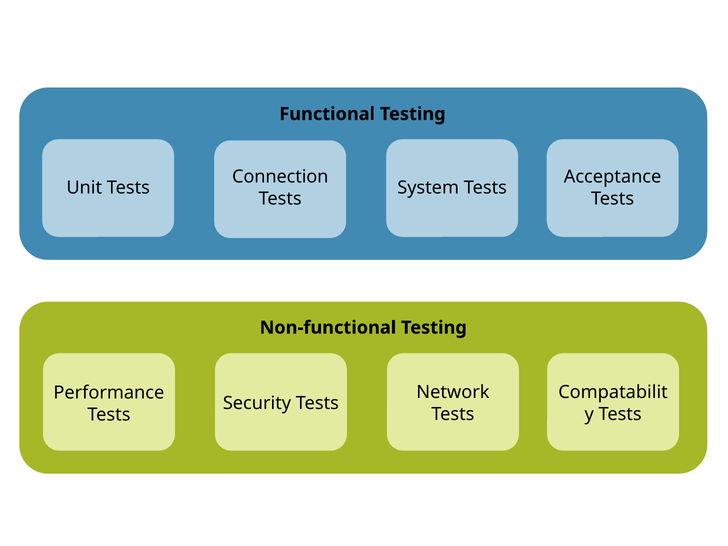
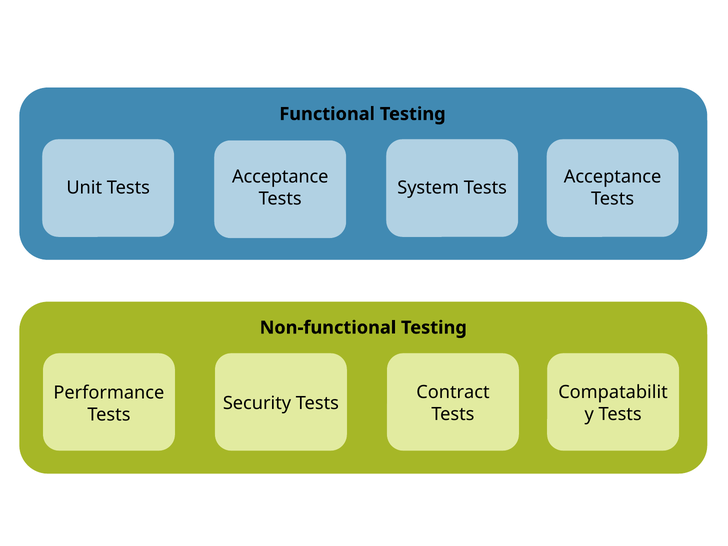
Connection: Connection -> Acceptance (280, 177)
Network: Network -> Contract (453, 392)
